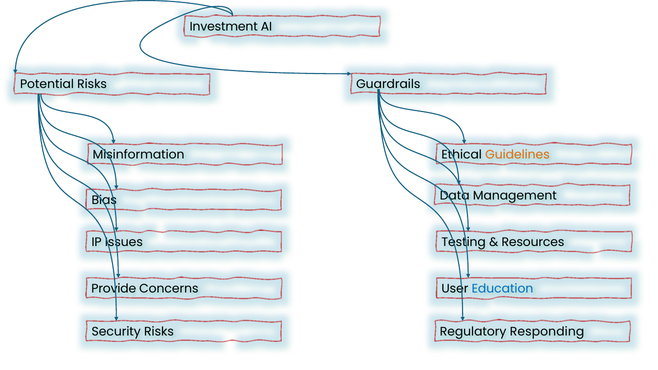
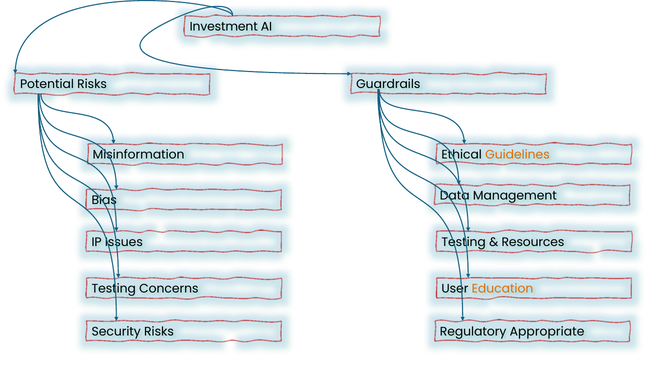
Provide: Provide -> Testing (114, 289)
Education colour: blue -> orange (502, 289)
Responding: Responding -> Appropriate (547, 332)
